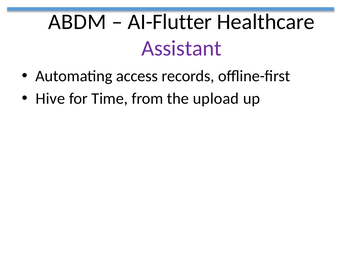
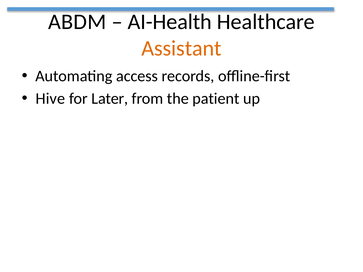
AI-Flutter: AI-Flutter -> AI-Health (170, 22)
Assistant colour: purple -> orange (181, 48)
Time: Time -> Later (110, 99)
upload: upload -> patient (216, 99)
